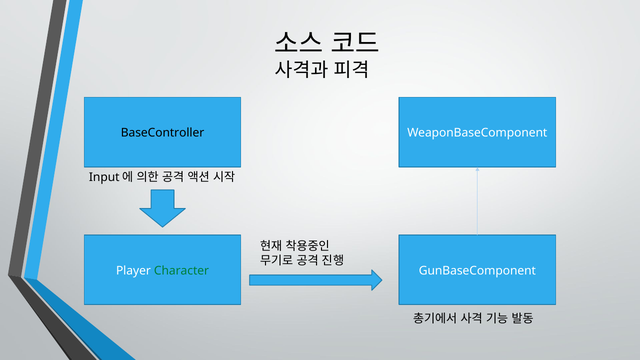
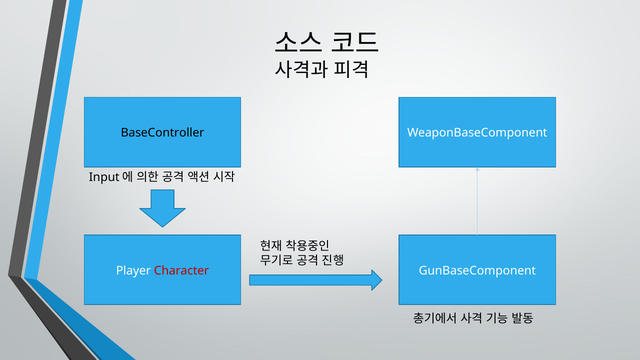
Character colour: green -> red (182, 271)
